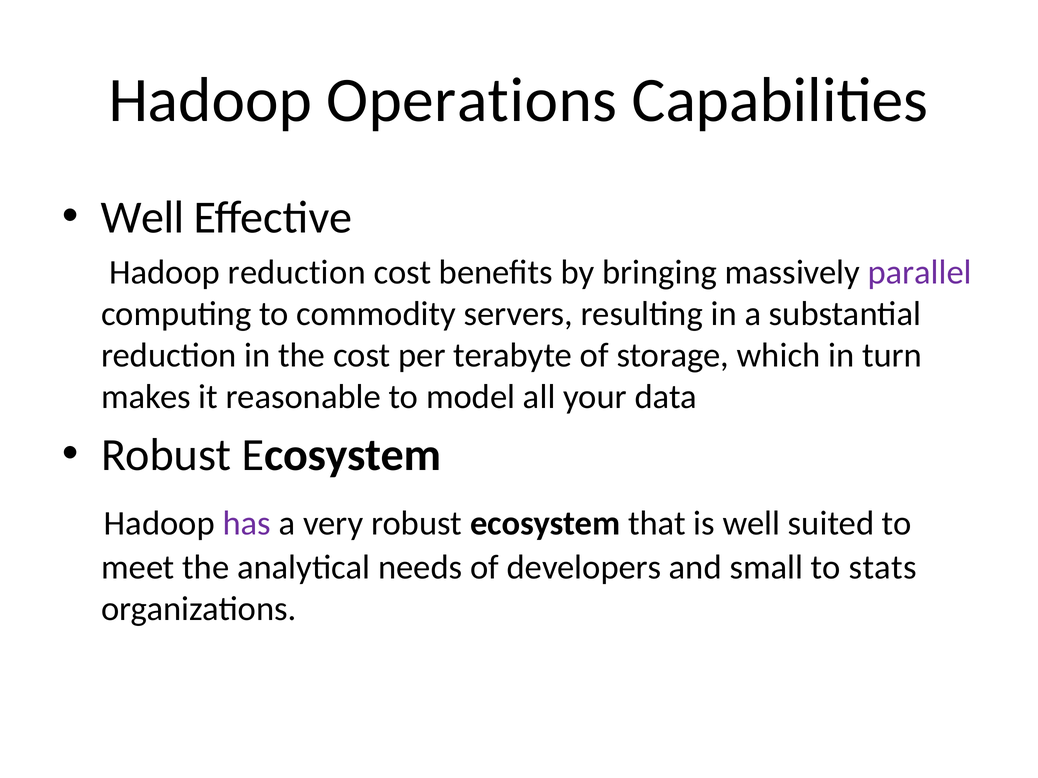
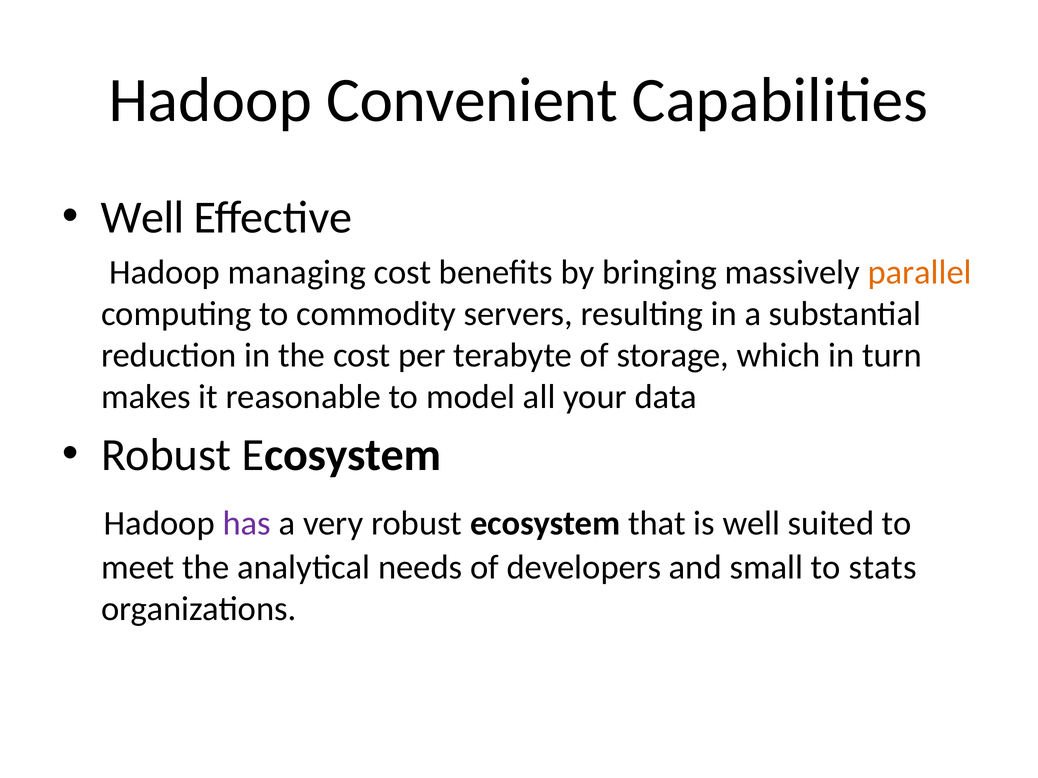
Operations: Operations -> Convenient (472, 100)
Hadoop reduction: reduction -> managing (297, 272)
parallel colour: purple -> orange (920, 272)
